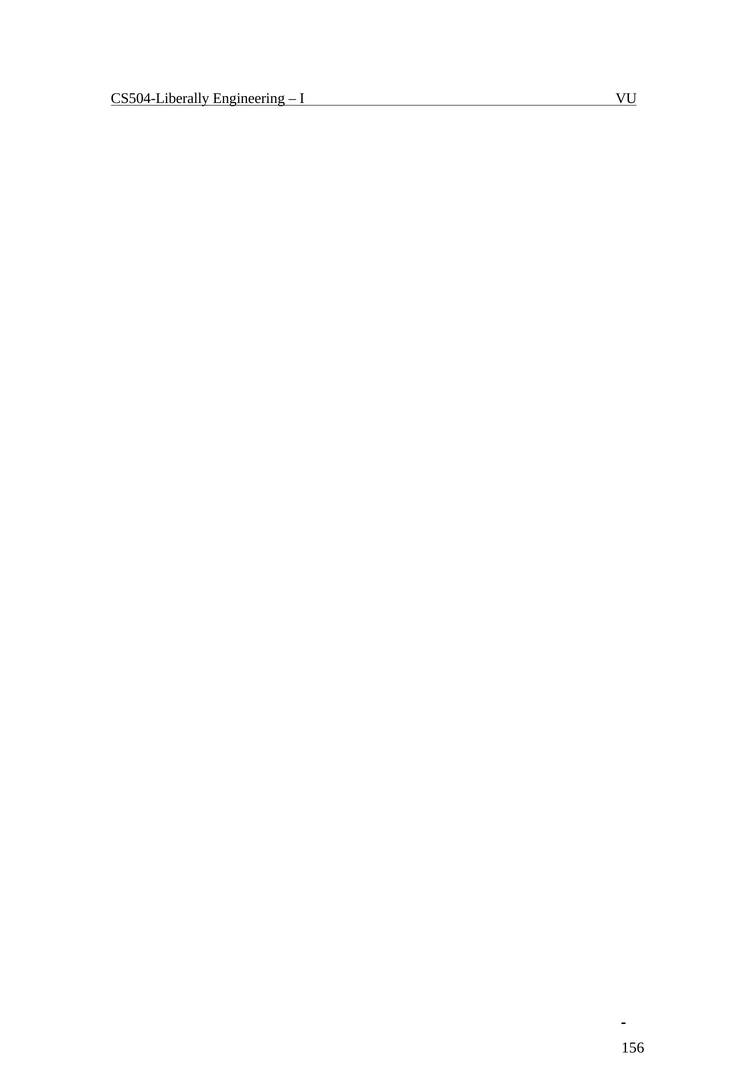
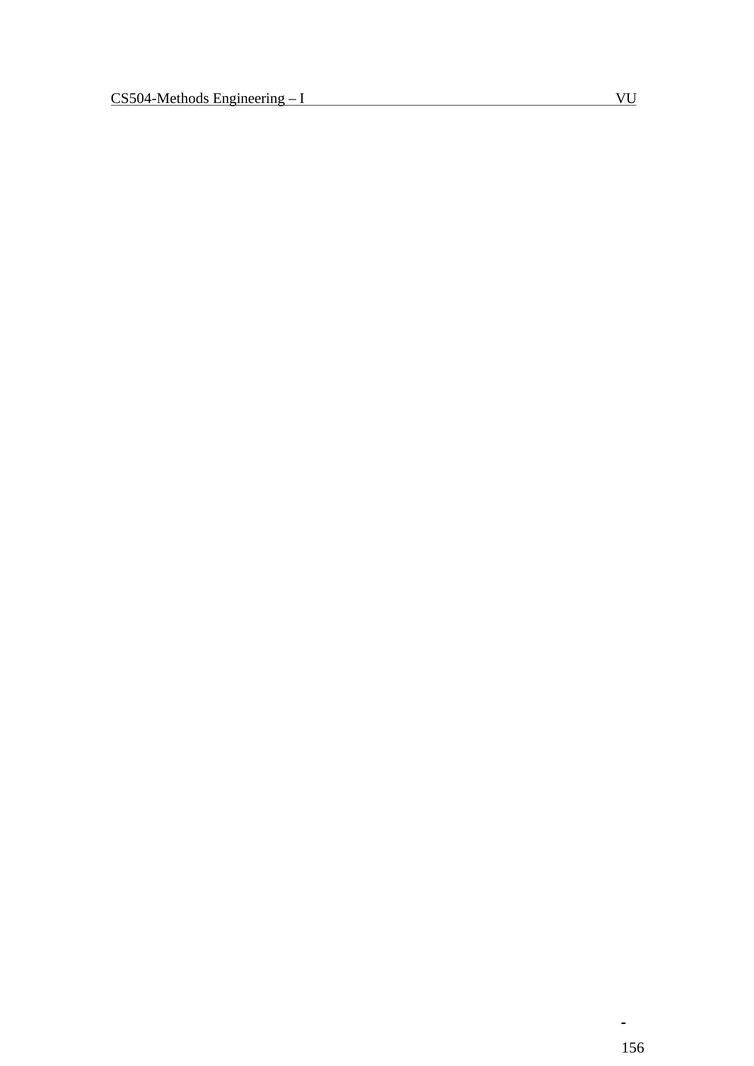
CS504-Liberally: CS504-Liberally -> CS504-Methods (160, 98)
